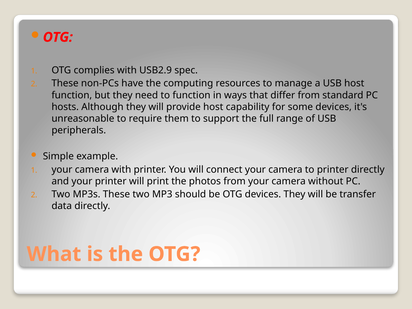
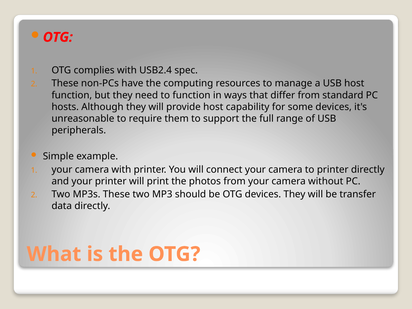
USB2.9: USB2.9 -> USB2.4 (156, 70)
